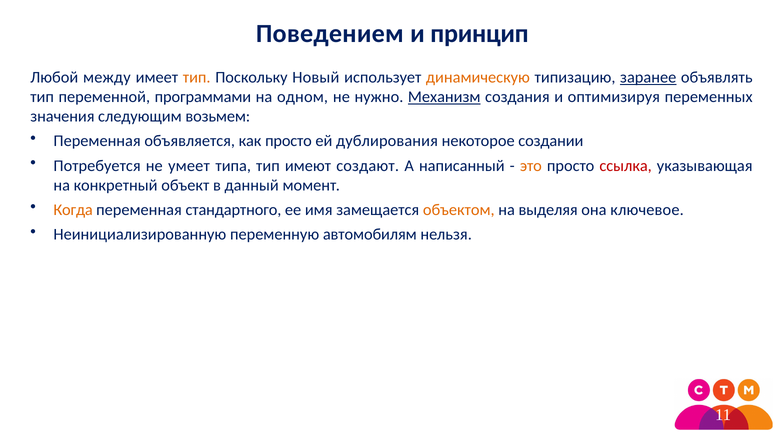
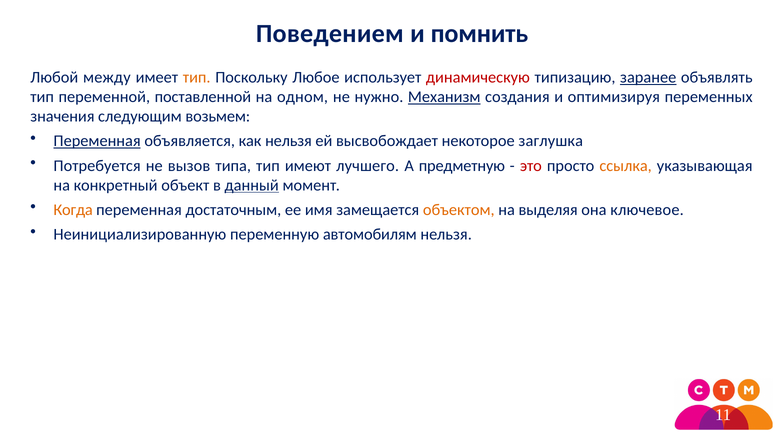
принцип: принцип -> помнить (479, 34)
Новый: Новый -> Любое (316, 77)
динамическую colour: orange -> red (478, 77)
программами: программами -> поставленной (203, 97)
Переменная underline: none -> present (97, 141)
как просто: просто -> нельзя (288, 141)
дублирования: дублирования -> высвобождает (387, 141)
создании: создании -> заглушка (551, 141)
умеет: умеет -> вызов (189, 166)
создают: создают -> лучшего (368, 166)
написанный: написанный -> предметную (462, 166)
это colour: orange -> red (531, 166)
ссылка colour: red -> orange (626, 166)
данный underline: none -> present (252, 185)
стандартного: стандартного -> достаточным (233, 210)
